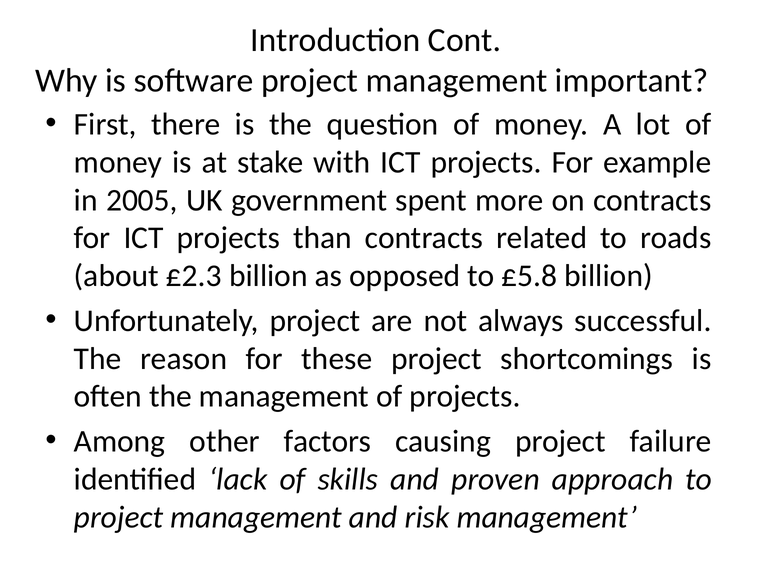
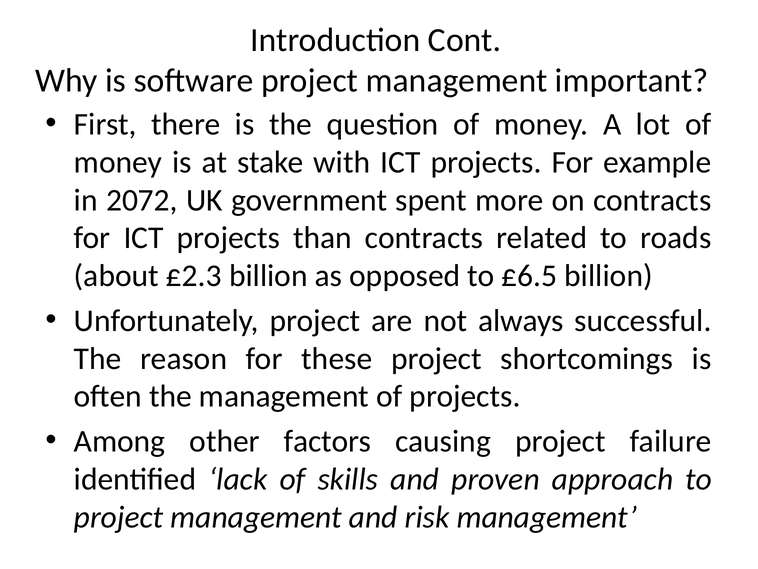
2005: 2005 -> 2072 (142, 200)
£5.8: £5.8 -> £6.5 (529, 276)
